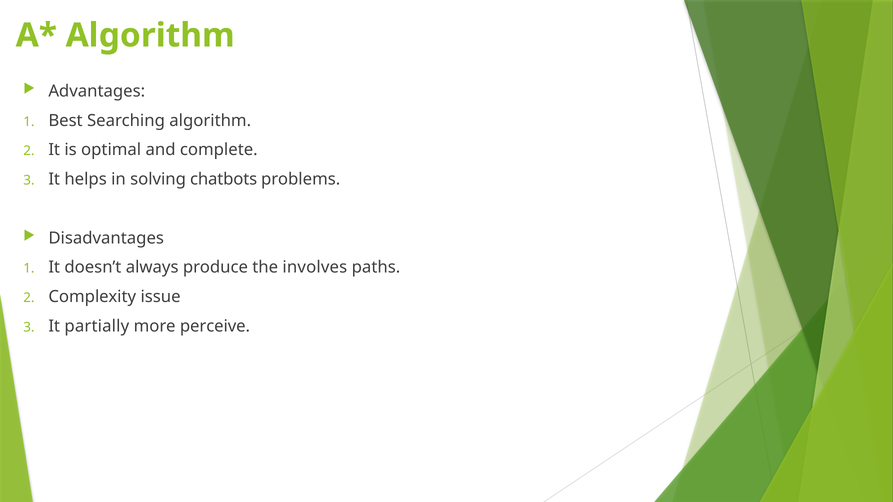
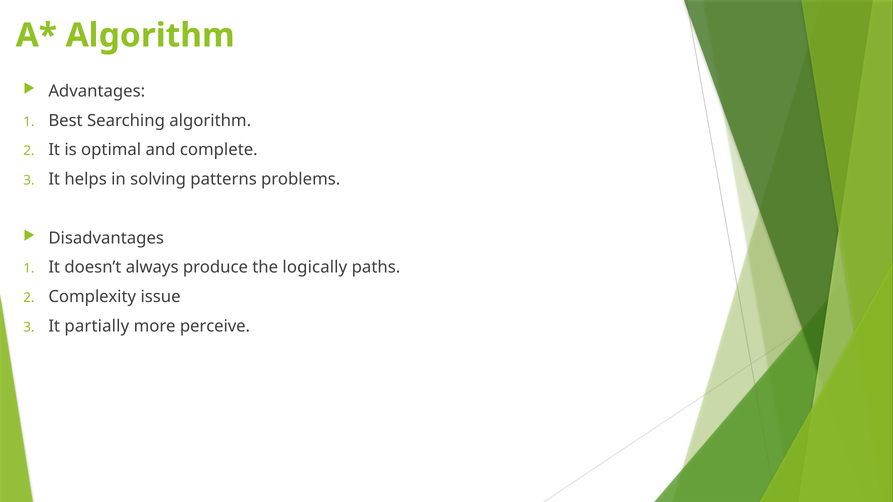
chatbots: chatbots -> patterns (224, 179)
involves: involves -> logically (315, 268)
